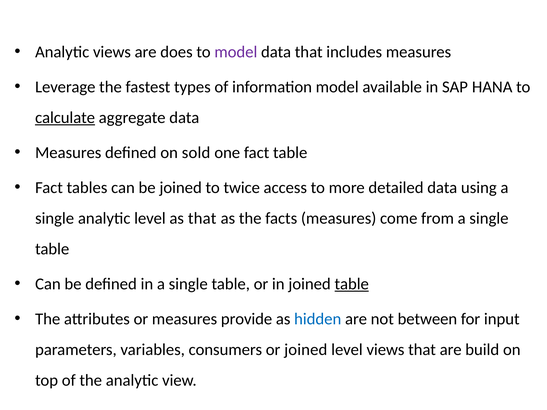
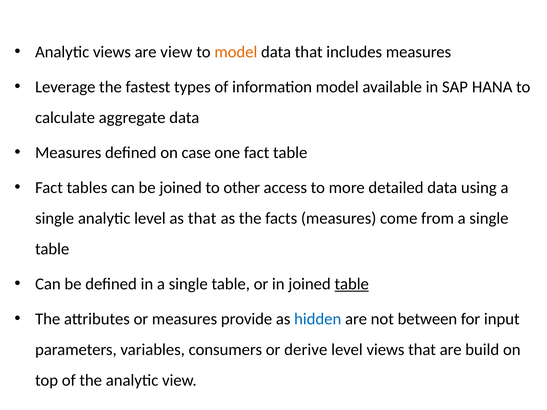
are does: does -> view (176, 52)
model colour: purple -> orange (236, 52)
calculate underline: present -> none (65, 118)
sold: sold -> case (196, 153)
twice: twice -> other (242, 188)
or joined: joined -> derive (306, 350)
